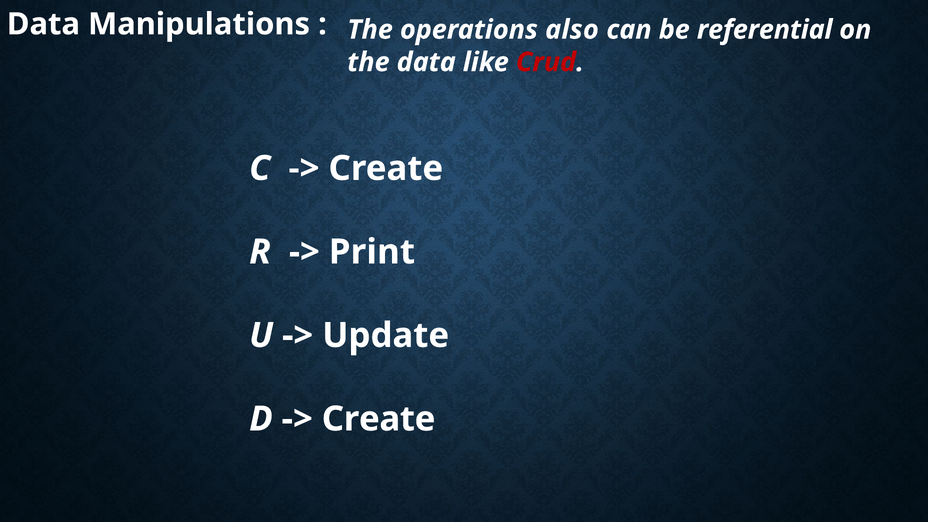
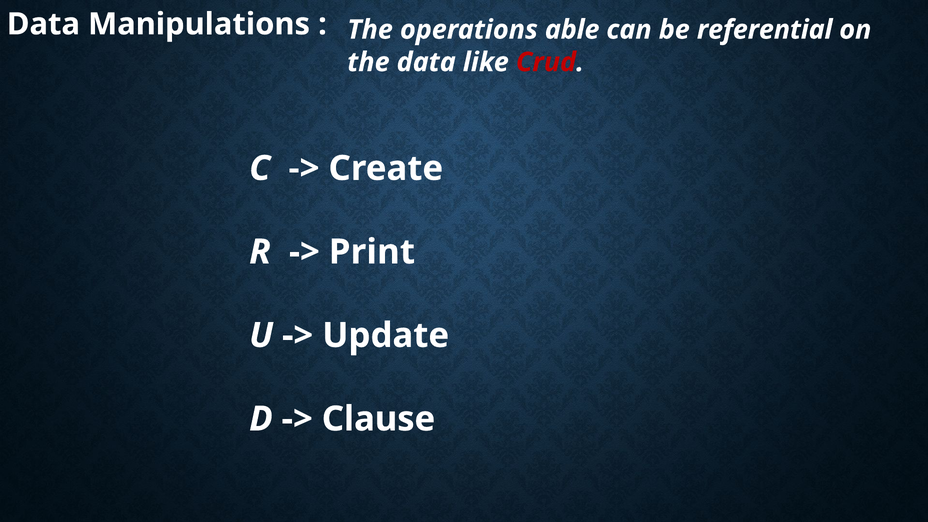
also: also -> able (572, 30)
Create: Create -> Clause (378, 419)
